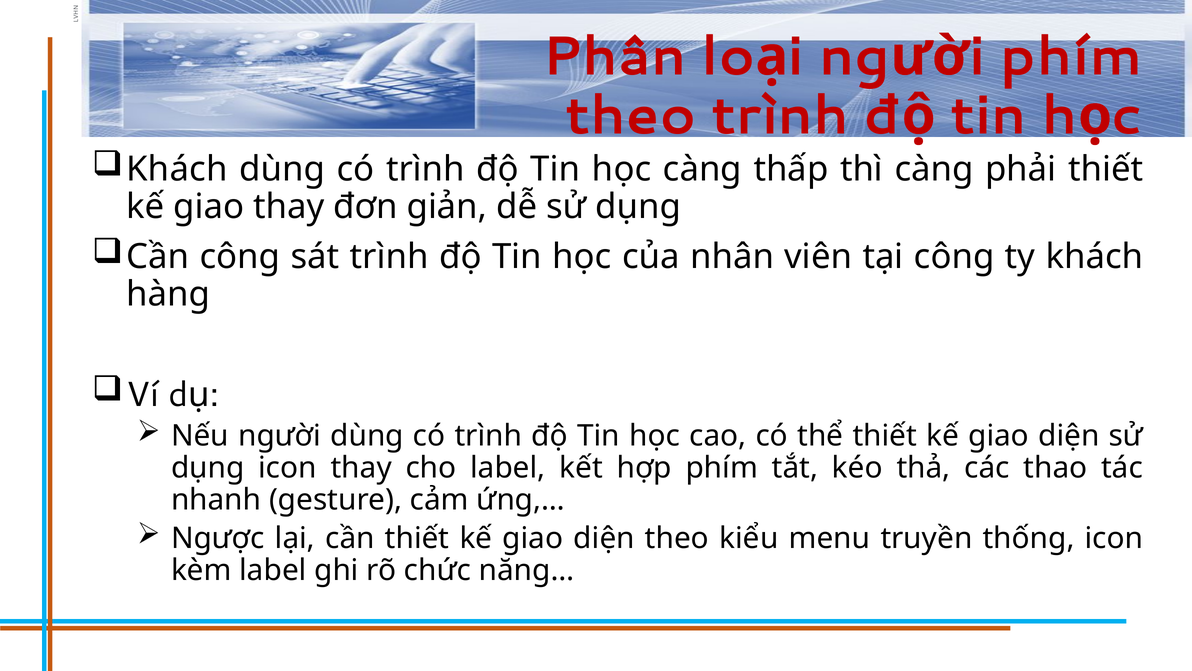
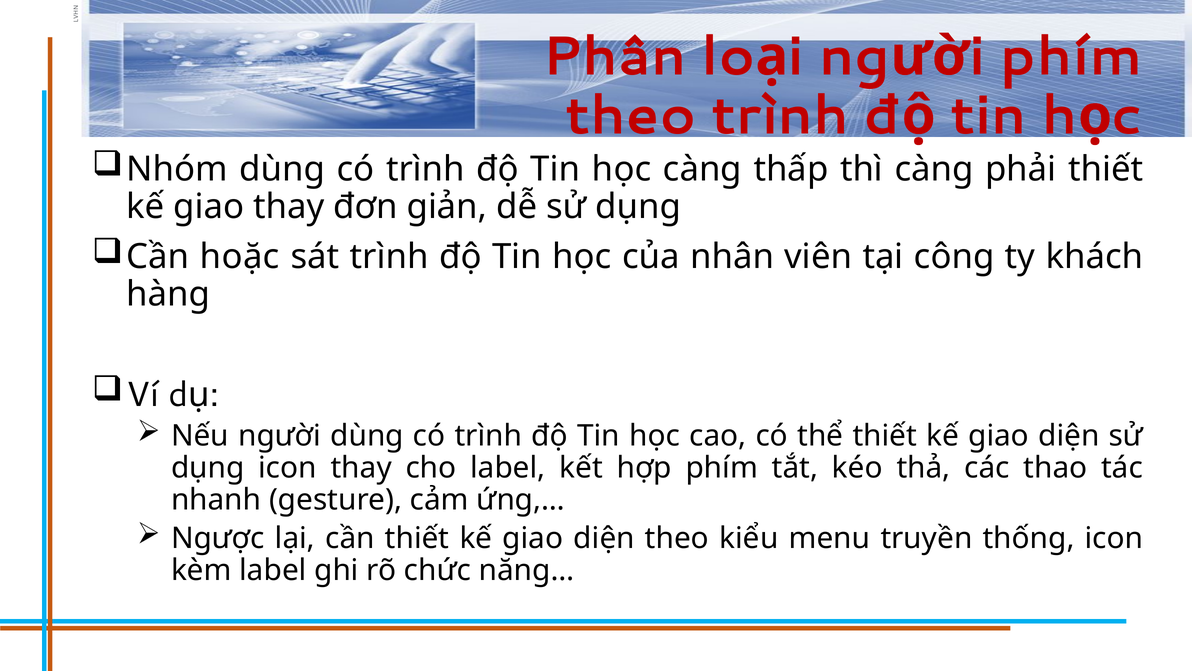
Khách: Khách -> Nhóm (177, 169)
Cần công: công -> hoặc (240, 257)
